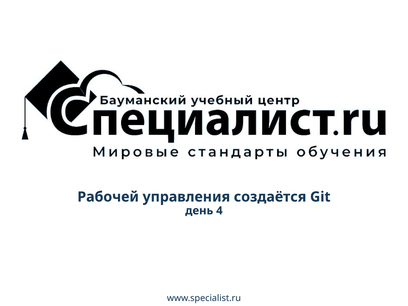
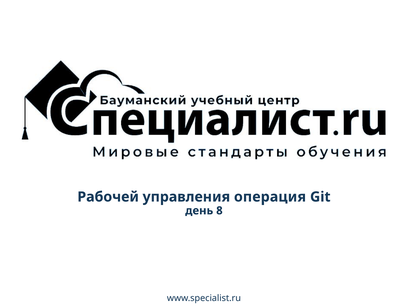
создаётся: создаётся -> операция (270, 197)
4: 4 -> 8 (219, 211)
